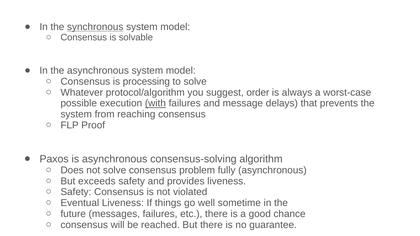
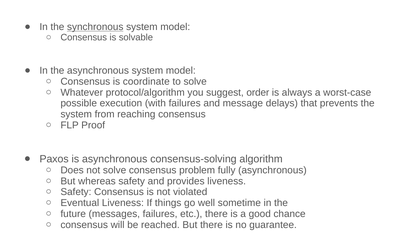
processing: processing -> coordinate (146, 82)
with underline: present -> none (155, 103)
exceeds: exceeds -> whereas (97, 181)
